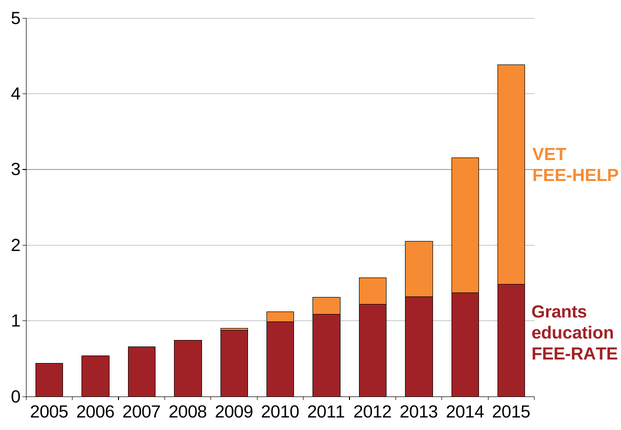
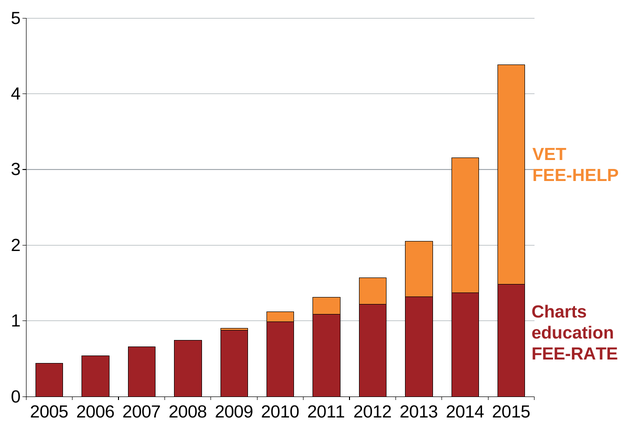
Grants: Grants -> Charts (559, 312)
